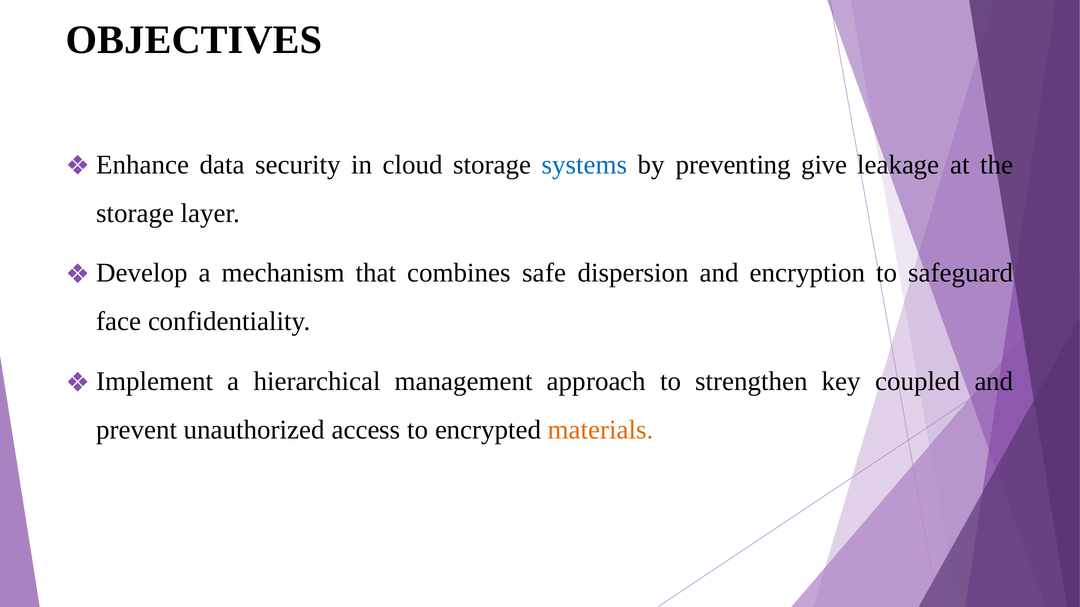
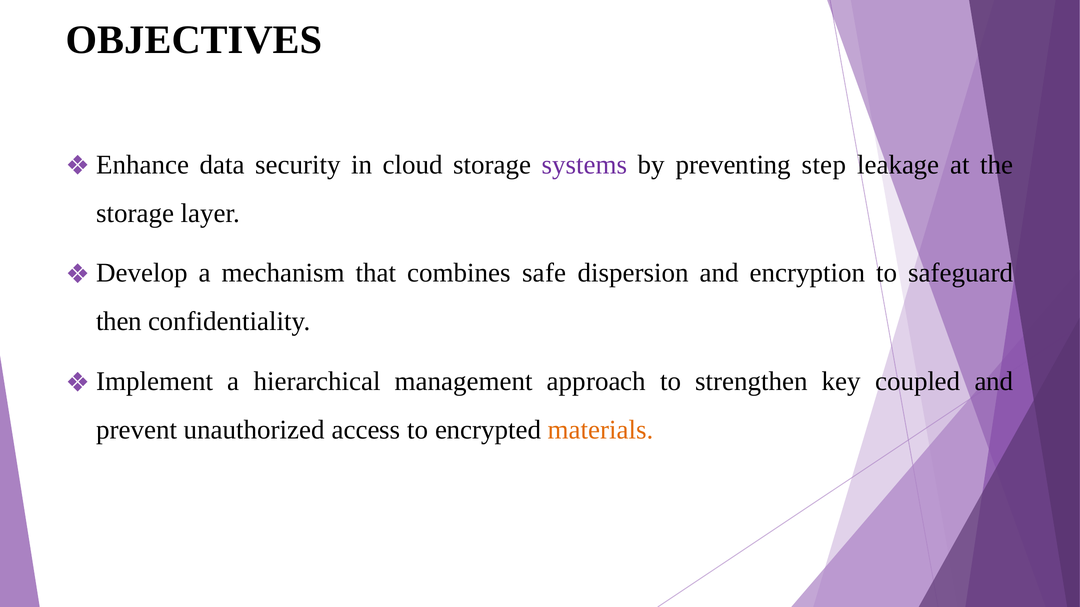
systems colour: blue -> purple (585, 165)
give: give -> step (824, 165)
face: face -> then (119, 322)
